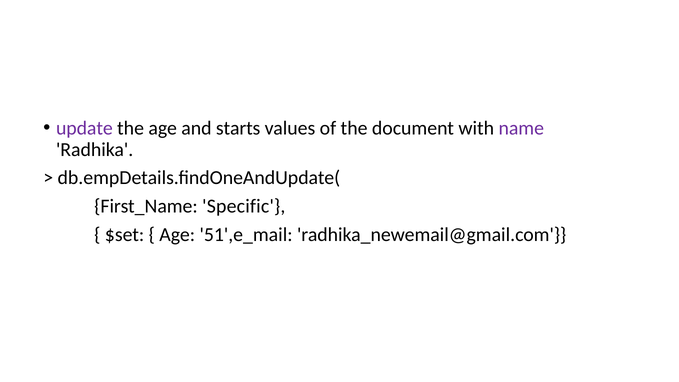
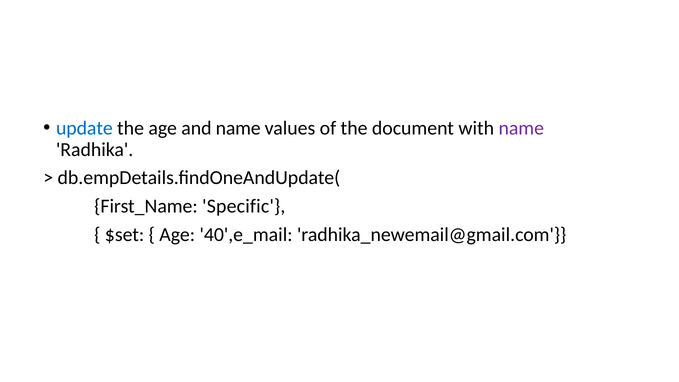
update colour: purple -> blue (84, 128)
and starts: starts -> name (238, 128)
51',e_mail: 51',e_mail -> 40',e_mail (246, 235)
